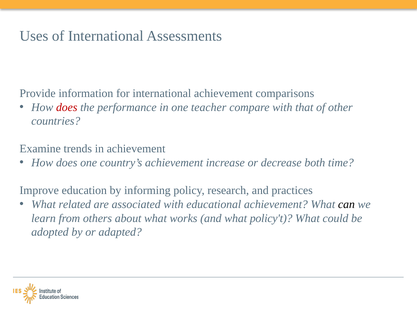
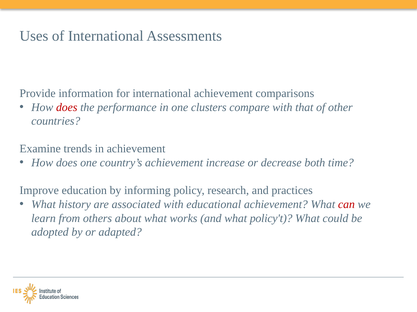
teacher: teacher -> clusters (209, 107)
related: related -> history (75, 205)
can colour: black -> red (346, 205)
